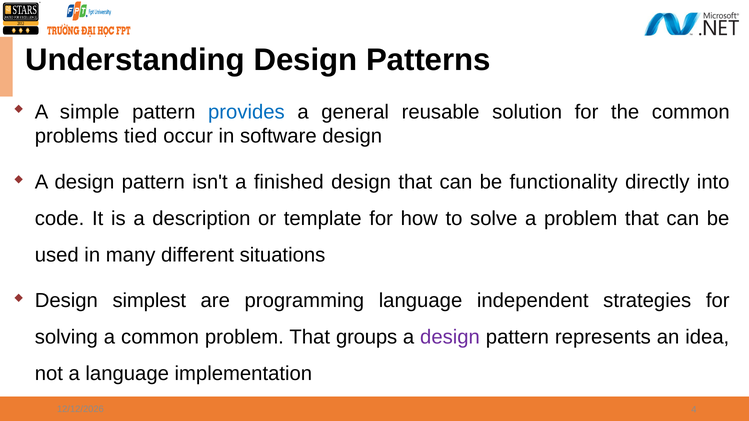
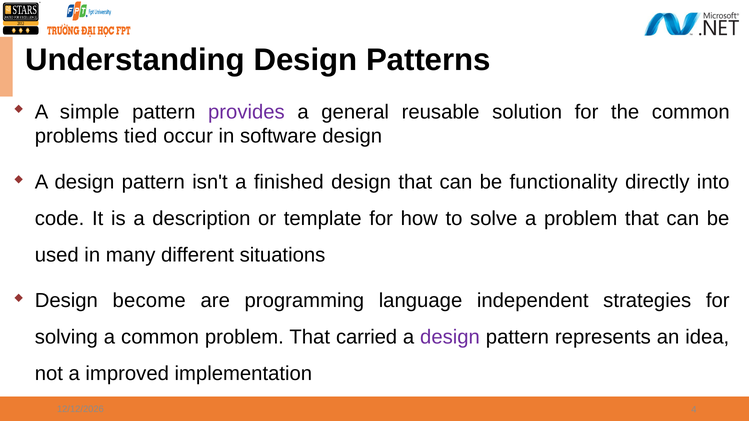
provides colour: blue -> purple (246, 112)
simplest: simplest -> become (149, 301)
groups: groups -> carried (367, 338)
a language: language -> improved (127, 374)
